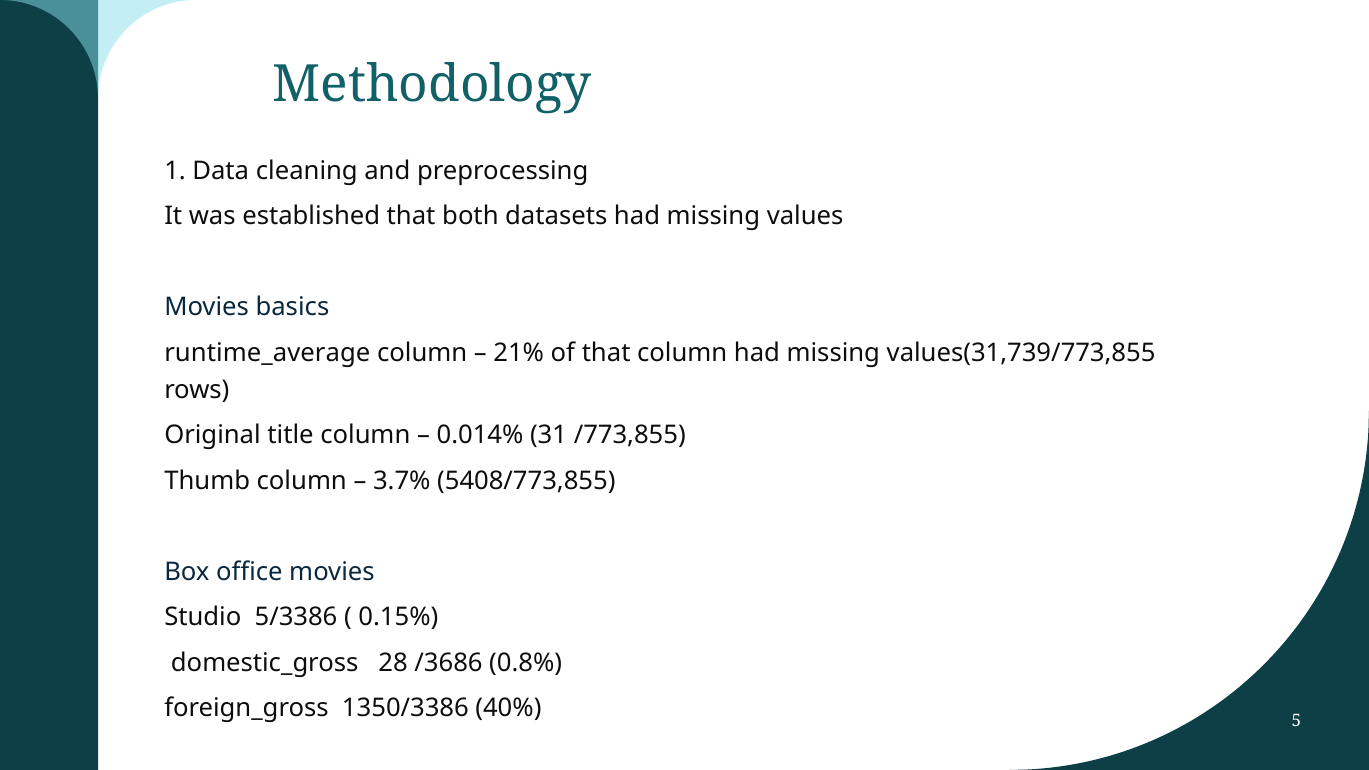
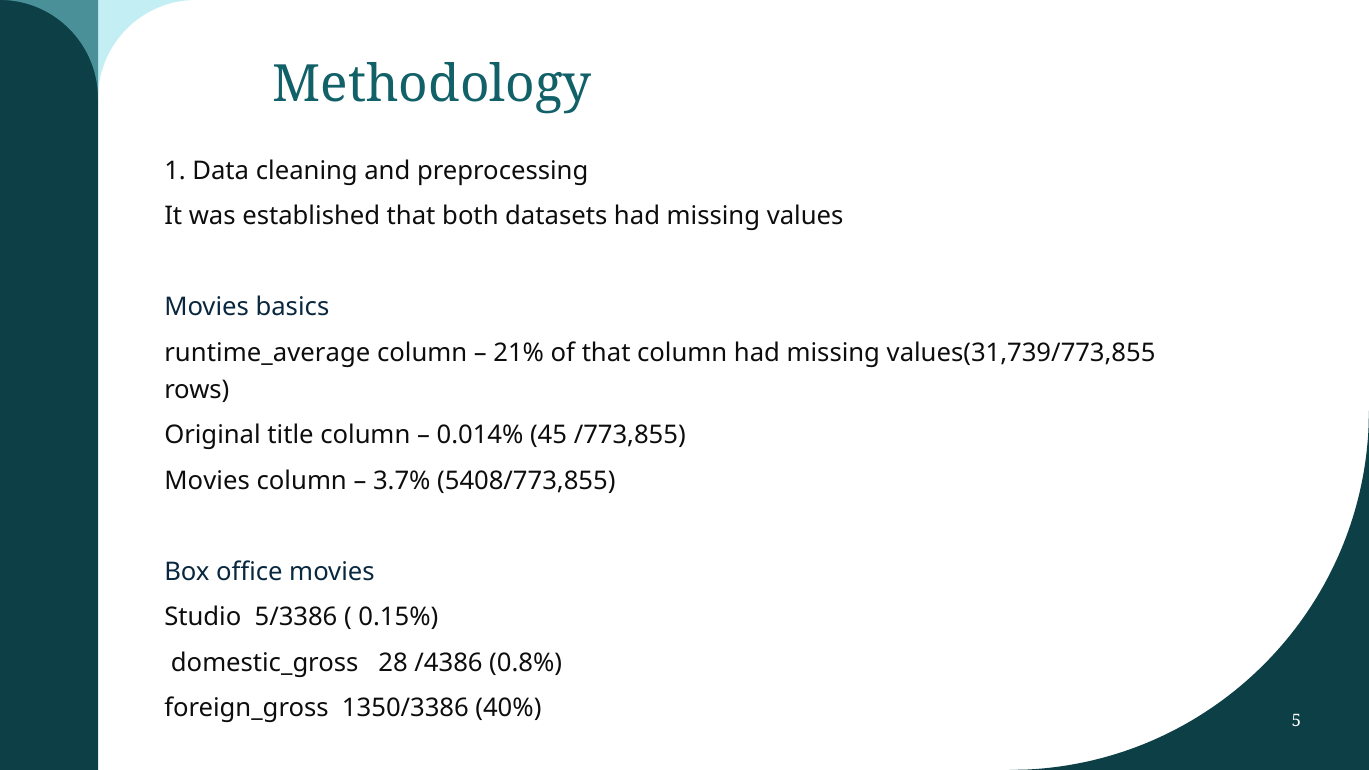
31: 31 -> 45 (549, 435)
Thumb: Thumb -> Movies (207, 481)
/3686: /3686 -> /4386 (449, 663)
